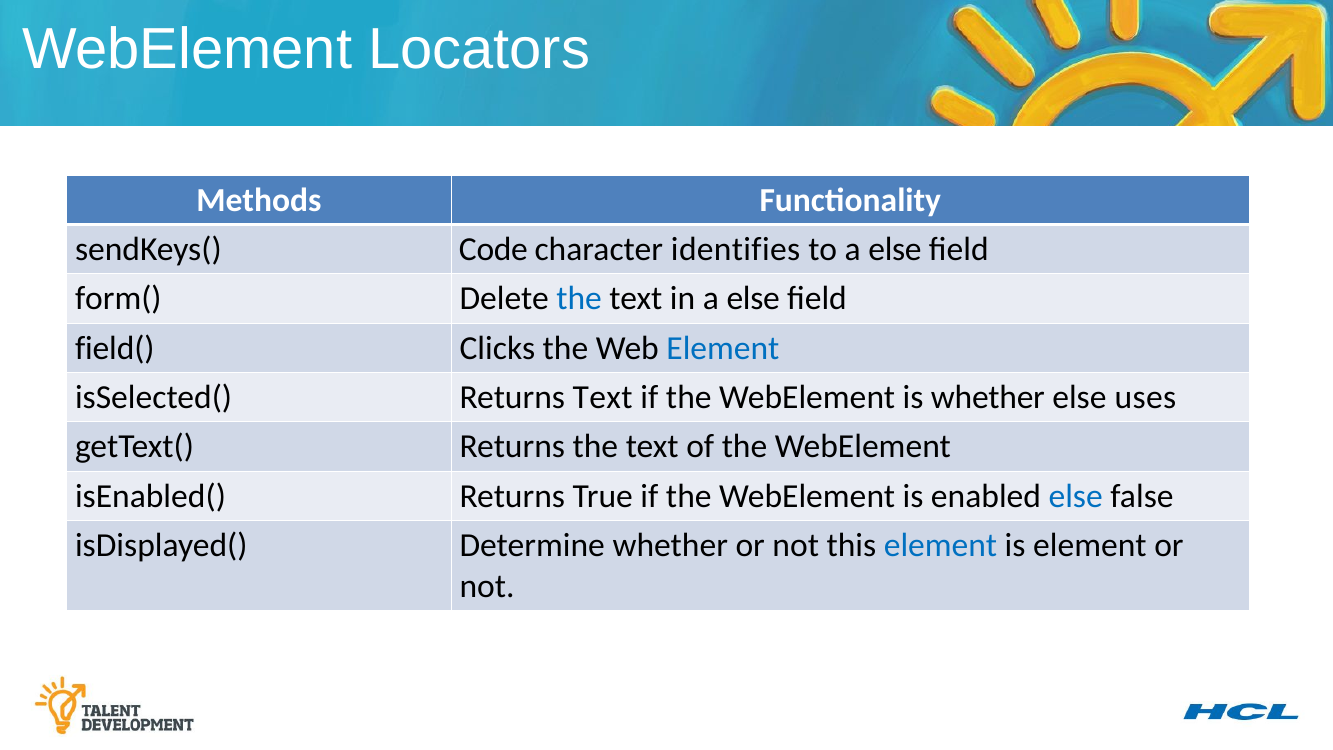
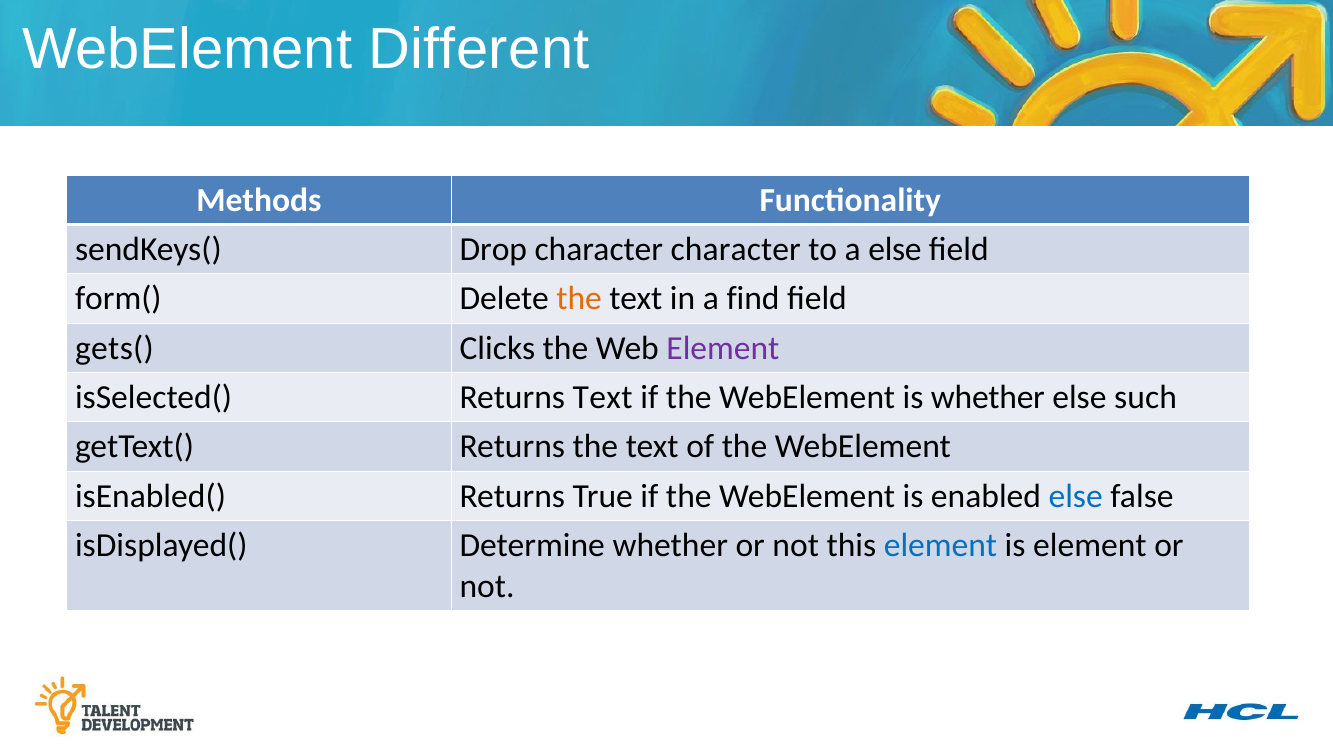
Locators: Locators -> Different (479, 50)
Code: Code -> Drop (493, 249)
character identifies: identifies -> character (736, 249)
the colour: blue -> orange (579, 299)
in a else: else -> find (753, 299)
field(: field( -> gets( (115, 348)
Element colour: blue -> purple (723, 348)
uses: uses -> such (1146, 397)
